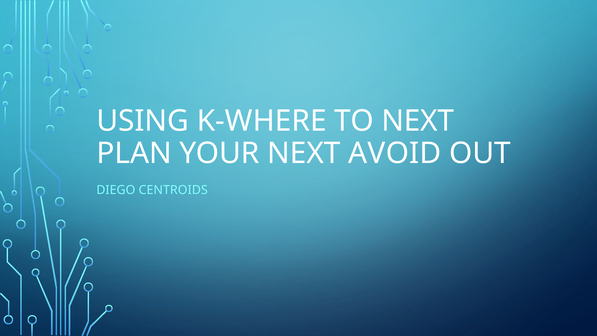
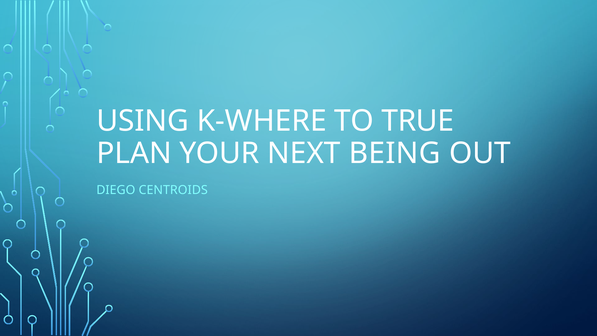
TO NEXT: NEXT -> TRUE (418, 121)
AVOID: AVOID -> BEING (395, 153)
